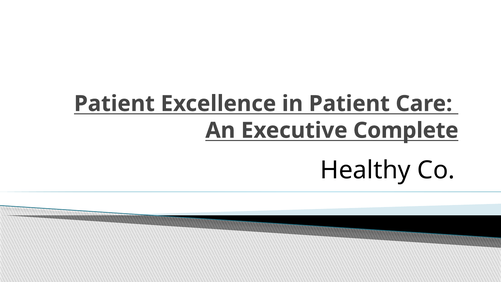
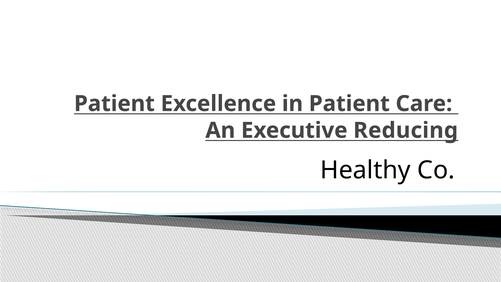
Complete: Complete -> Reducing (406, 130)
